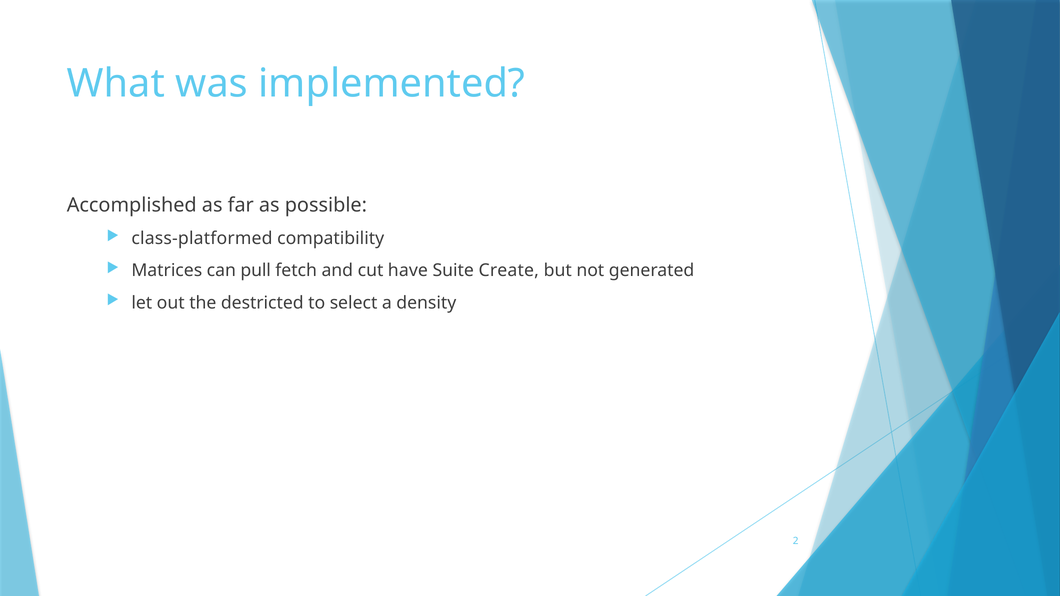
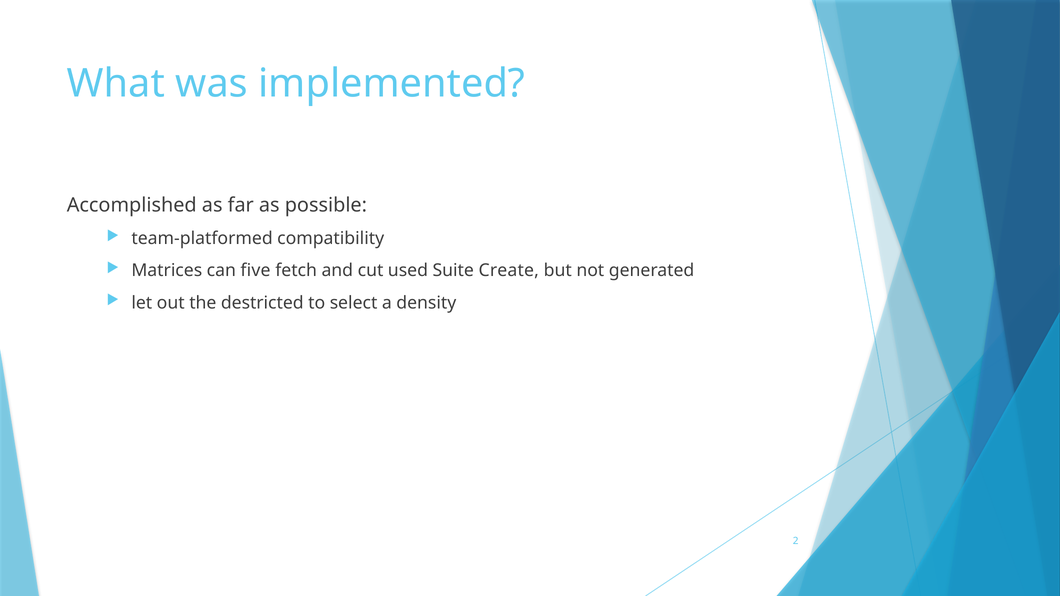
class-platformed: class-platformed -> team-platformed (202, 239)
pull: pull -> five (256, 271)
have: have -> used (408, 271)
